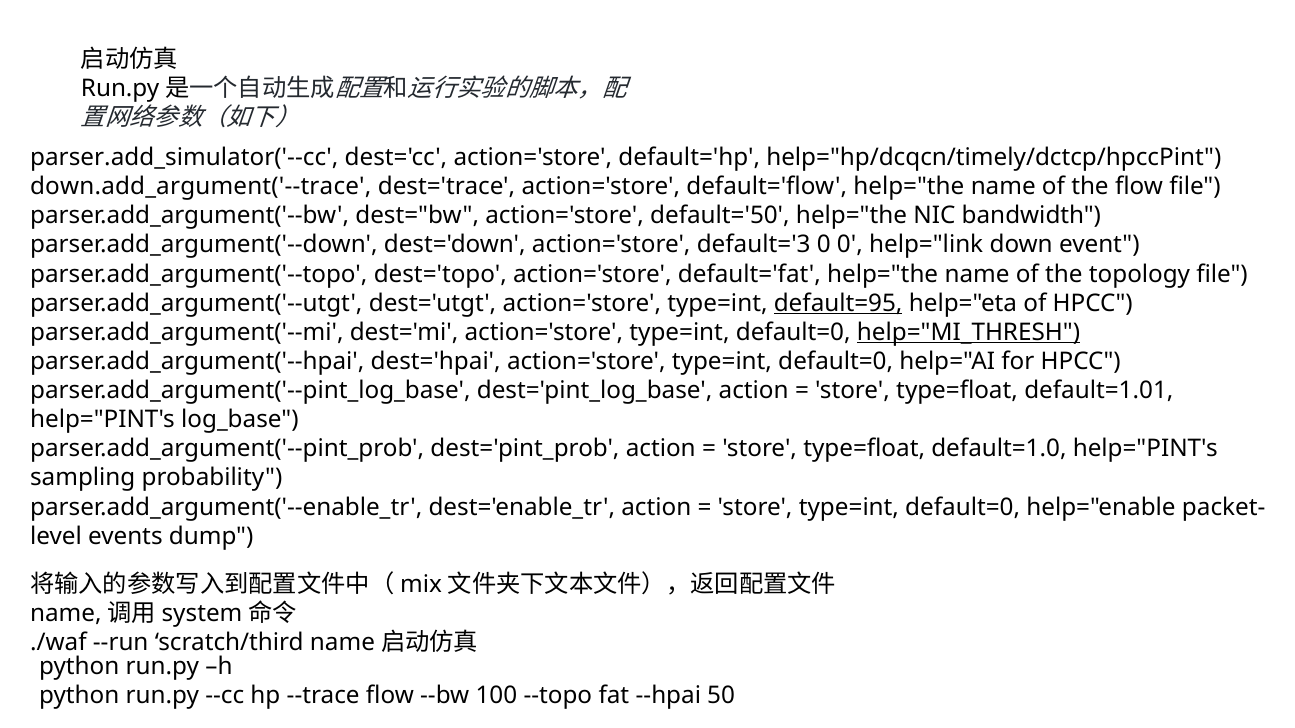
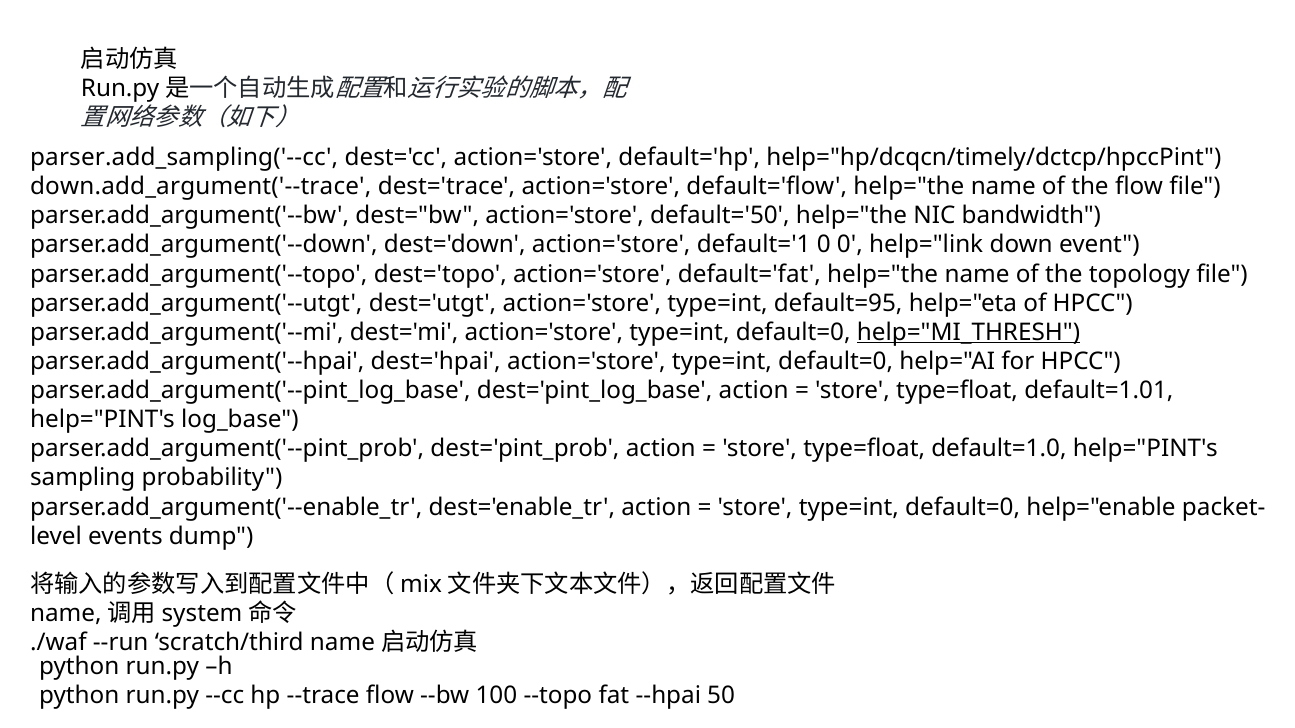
parser.add_simulator('--cc: parser.add_simulator('--cc -> parser.add_sampling('--cc (184, 158)
default='3: default='3 -> default='1 (754, 245)
default=95 underline: present -> none (838, 303)
